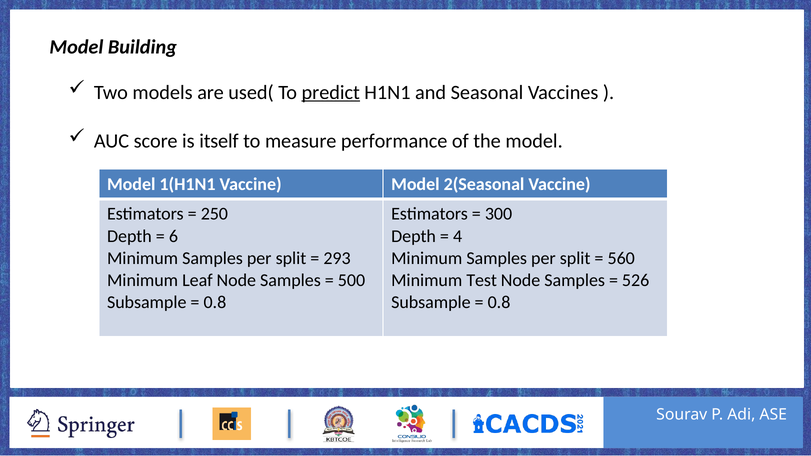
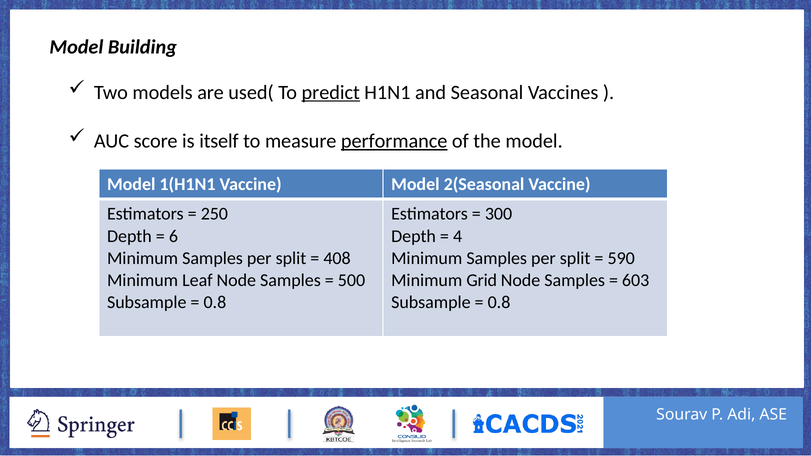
performance underline: none -> present (394, 141)
293: 293 -> 408 (337, 258)
560: 560 -> 590 (621, 258)
Test: Test -> Grid (482, 280)
526: 526 -> 603 (636, 280)
